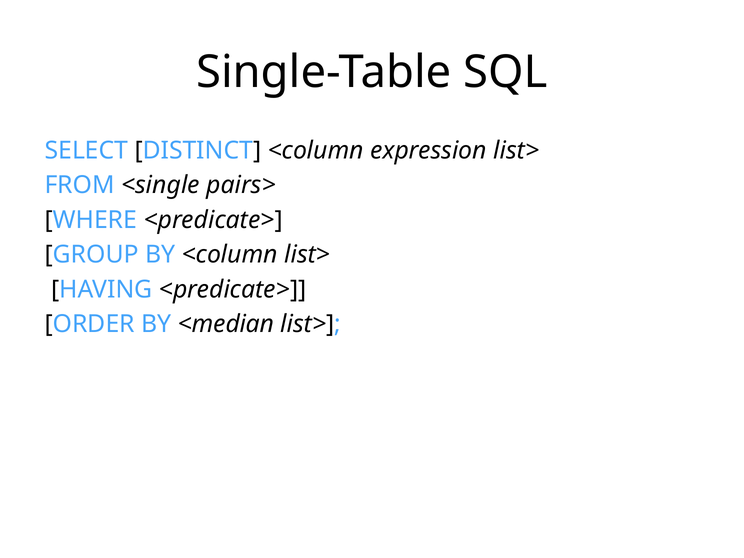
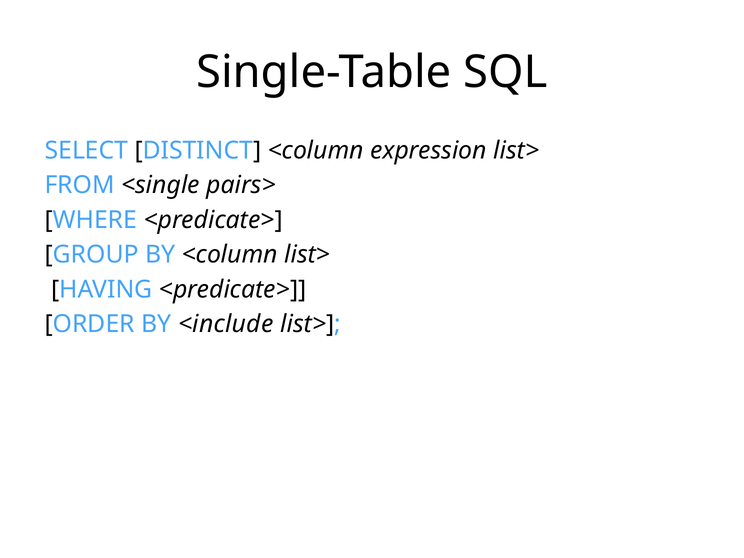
<median: <median -> <include (226, 324)
